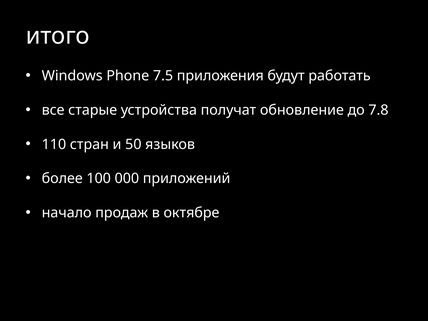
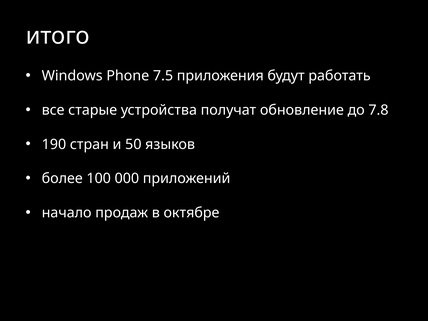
110: 110 -> 190 (54, 144)
